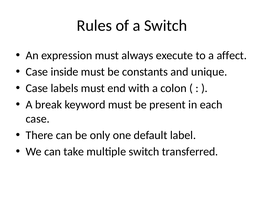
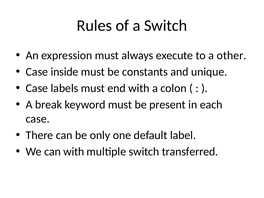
affect: affect -> other (232, 55)
can take: take -> with (74, 152)
